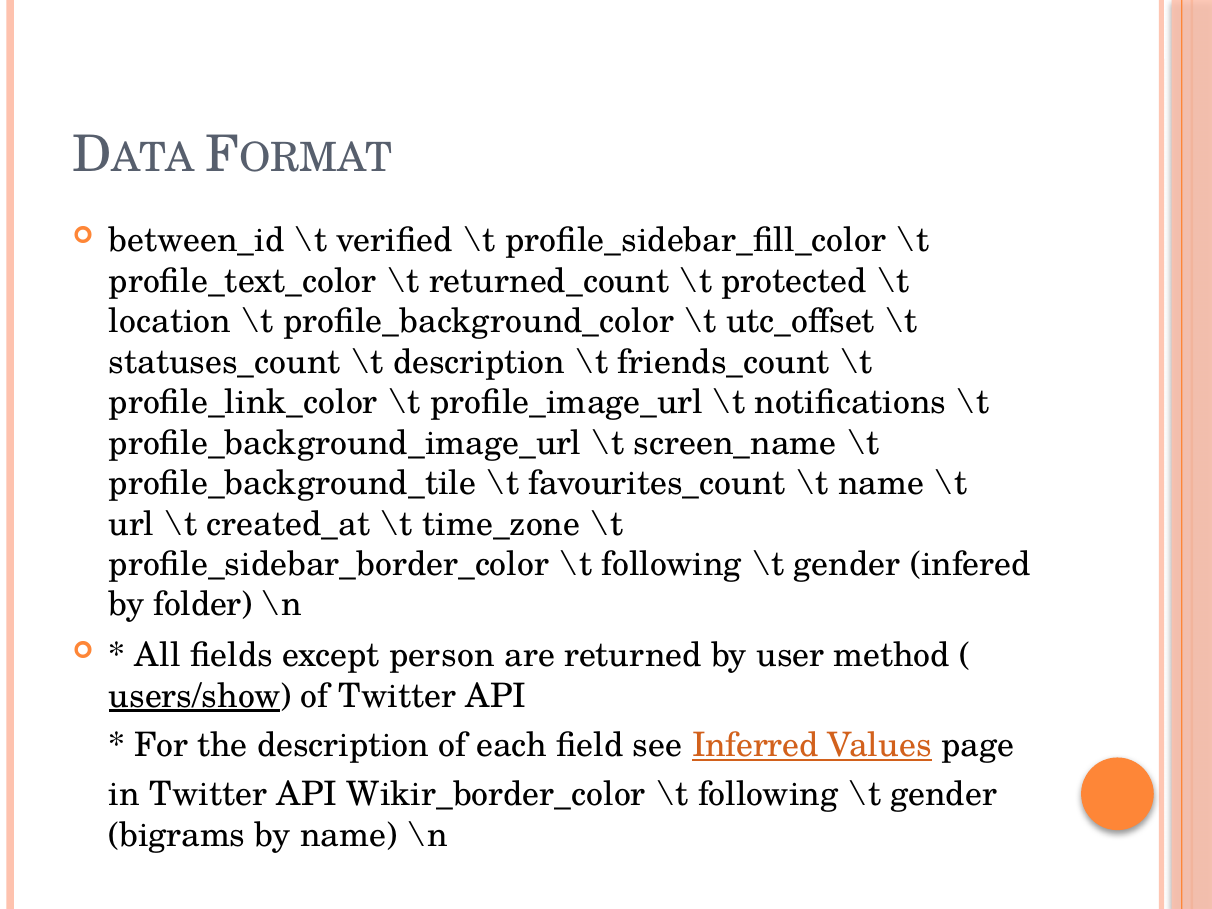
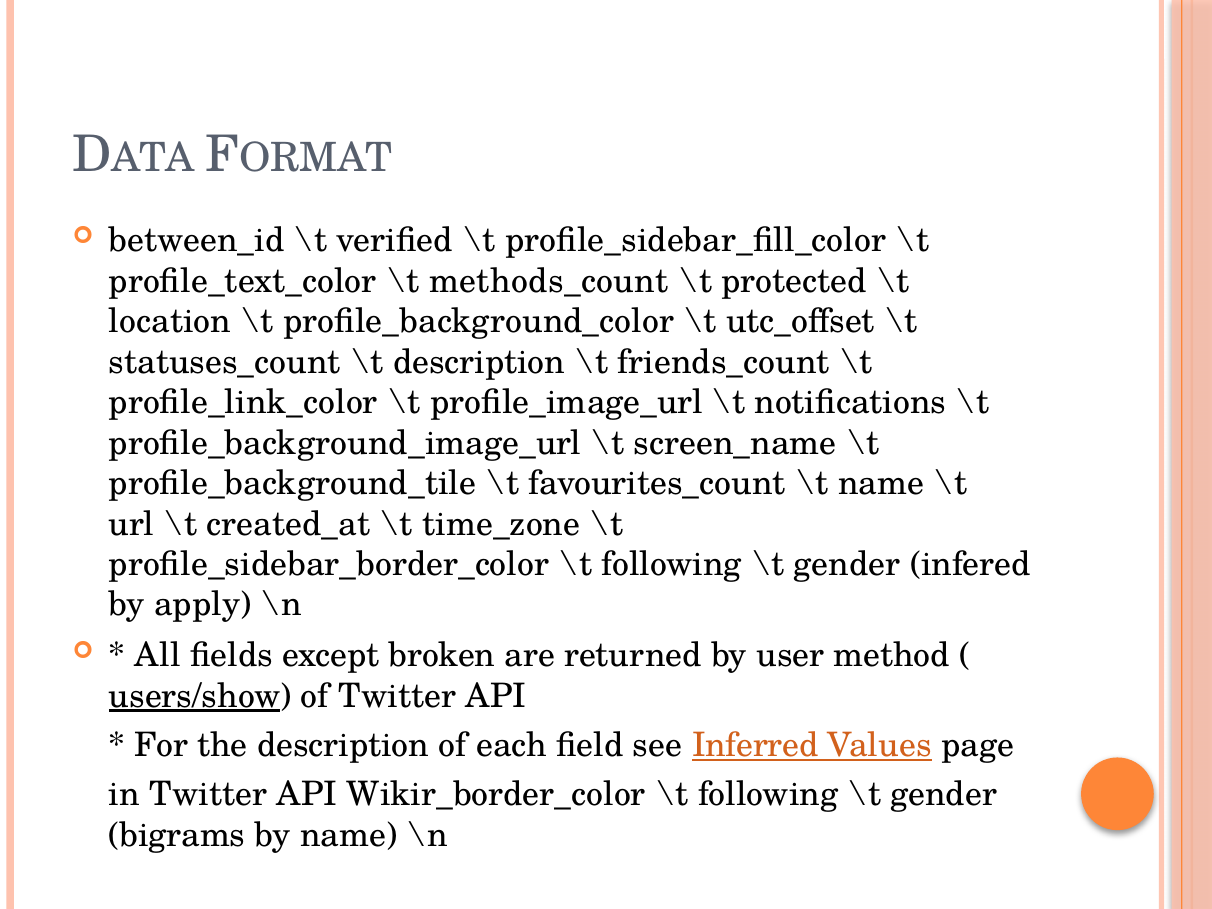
returned_count: returned_count -> methods_count (549, 281)
folder: folder -> apply (203, 605)
person: person -> broken (442, 655)
